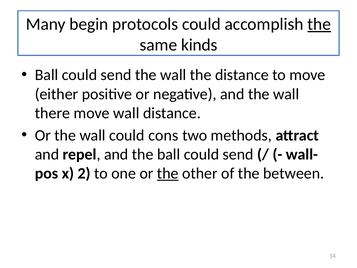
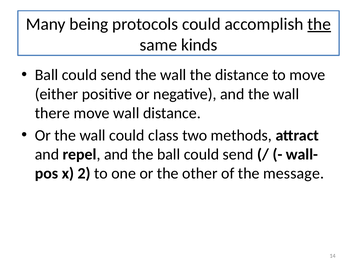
begin: begin -> being (89, 24)
cons: cons -> class (163, 135)
the underline: present -> none (168, 173)
between: between -> message (294, 173)
